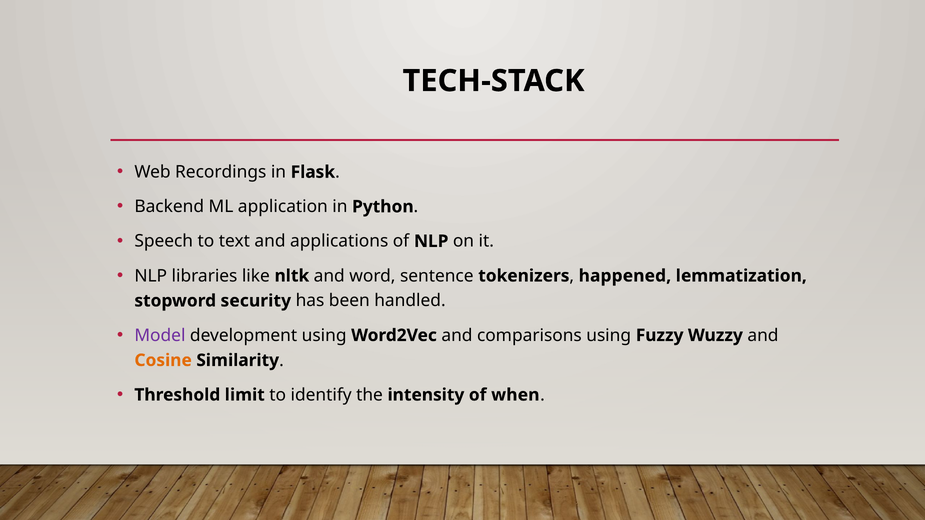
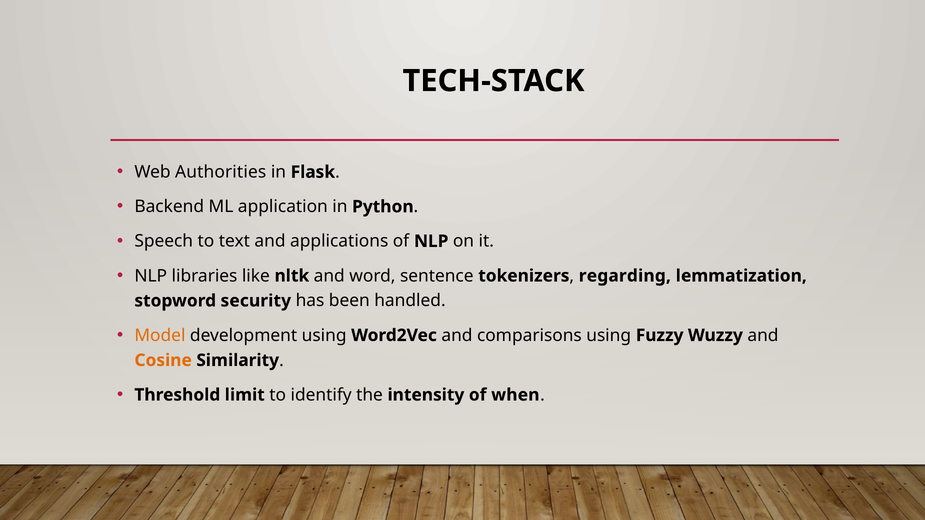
Recordings: Recordings -> Authorities (221, 172)
happened: happened -> regarding (625, 276)
Model colour: purple -> orange (160, 336)
